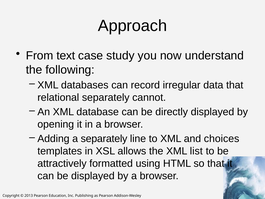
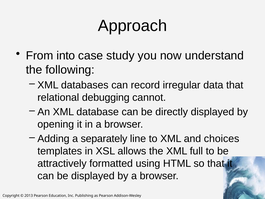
text: text -> into (66, 56)
relational separately: separately -> debugging (106, 97)
list: list -> full (196, 151)
